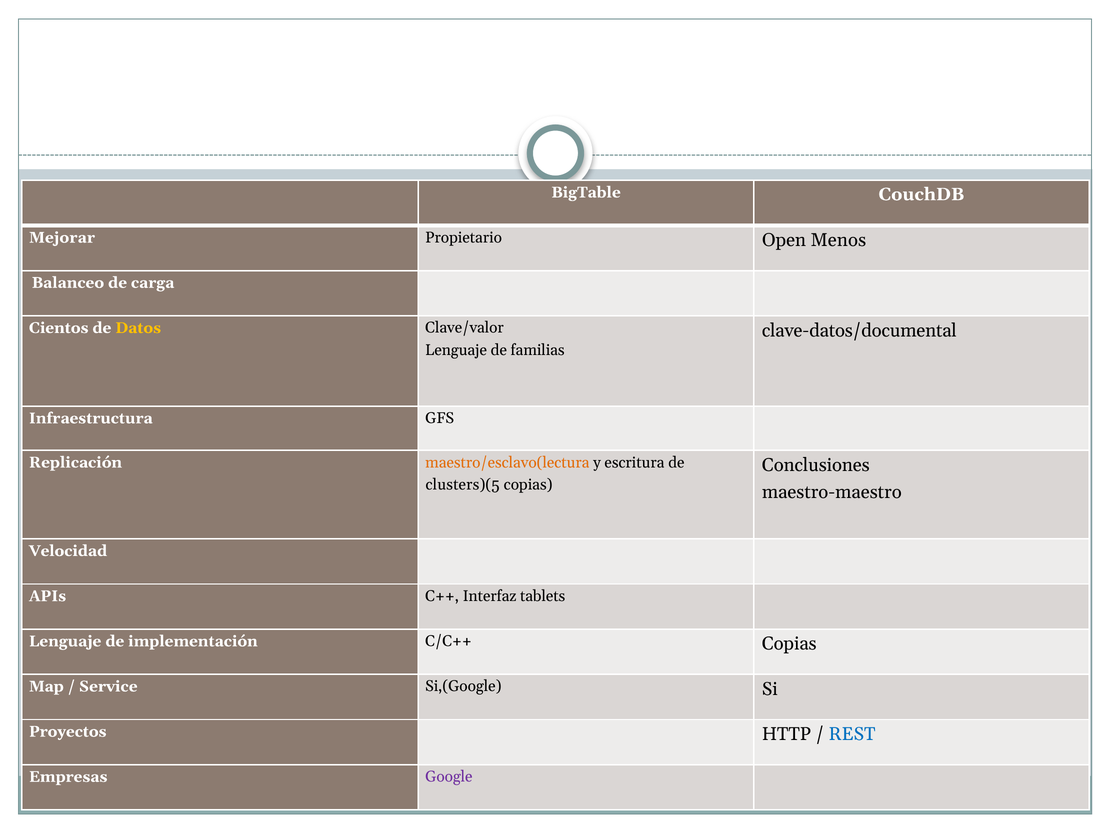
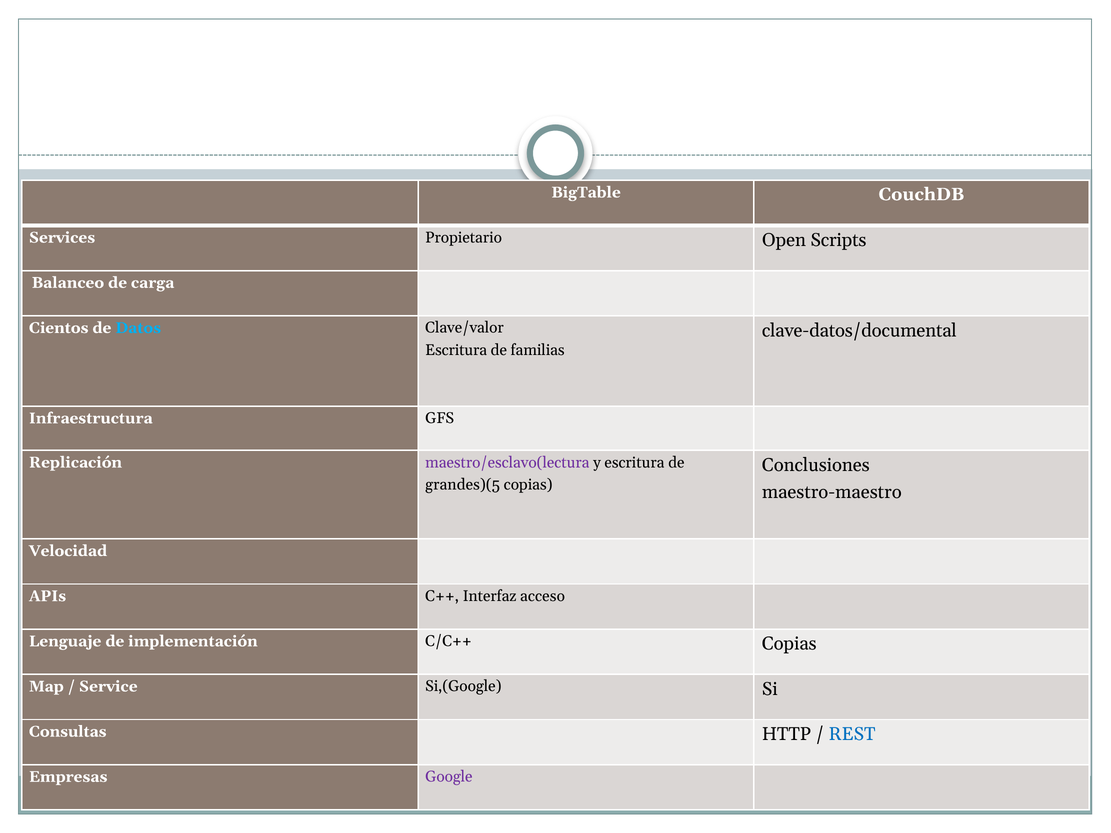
Mejorar: Mejorar -> Services (62, 238)
Menos: Menos -> Scripts (838, 240)
Datos colour: yellow -> light blue (138, 328)
Lenguaje: Lenguaje -> Escritura (456, 350)
maestro/esclavo(lectura colour: orange -> purple (507, 463)
clusters)(5: clusters)(5 -> grandes)(5 (463, 485)
tablets: tablets -> acceso (543, 596)
Proyectos: Proyectos -> Consultas (68, 732)
